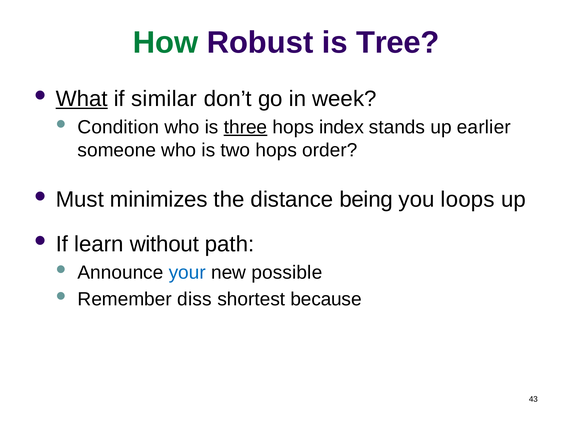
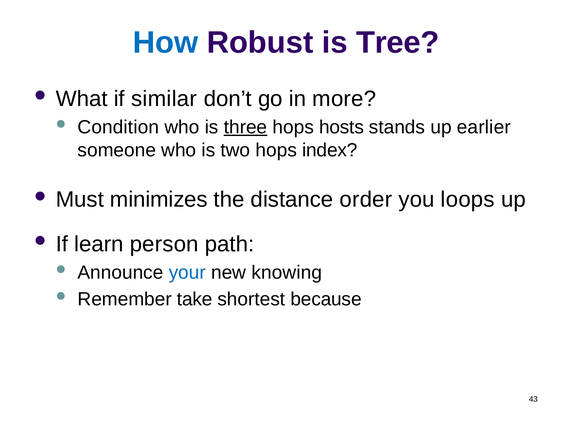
How colour: green -> blue (166, 43)
What underline: present -> none (82, 99)
week: week -> more (344, 99)
index: index -> hosts (341, 127)
order: order -> index (330, 150)
being: being -> order (366, 200)
without: without -> person (164, 244)
possible: possible -> knowing (287, 272)
diss: diss -> take (195, 299)
